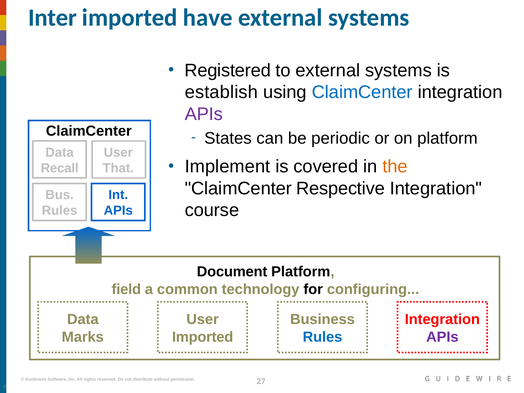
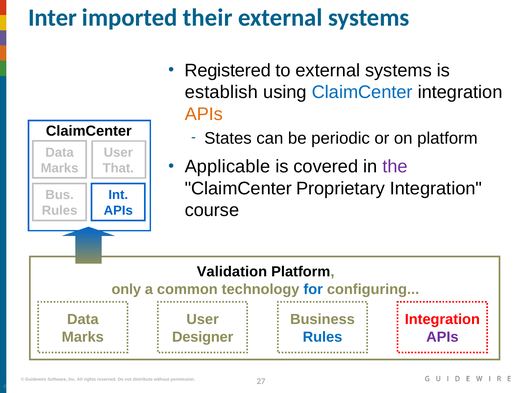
have: have -> their (208, 18)
APIs colour: purple -> orange (204, 114)
Implement: Implement -> Applicable (227, 167)
the colour: orange -> purple (395, 167)
Recall: Recall -> Marks (60, 168)
Respective: Respective -> Proprietary (340, 188)
Document: Document -> Validation (232, 272)
field: field -> only (126, 289)
for colour: black -> blue (313, 289)
Imported: Imported -> Designer (203, 337)
